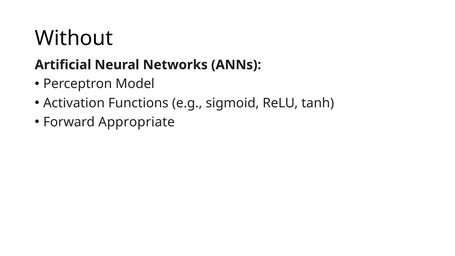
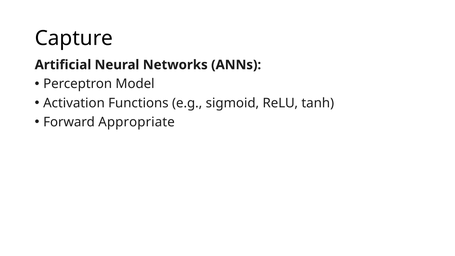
Without: Without -> Capture (74, 38)
